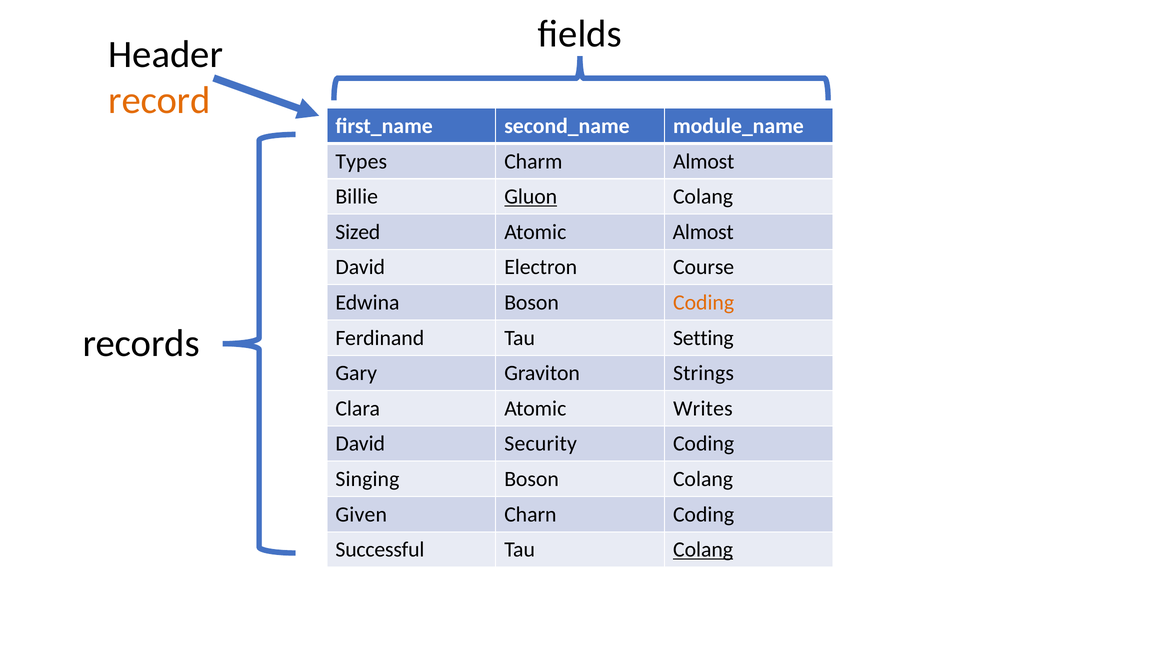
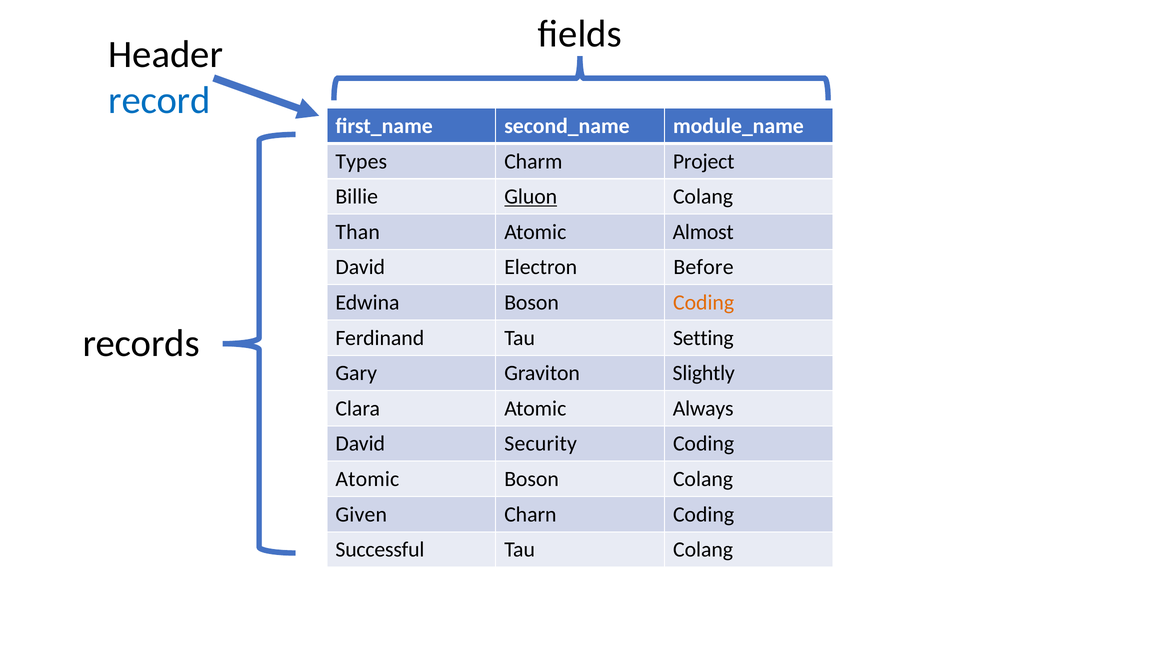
record colour: orange -> blue (159, 101)
Charm Almost: Almost -> Project (704, 161)
Sized: Sized -> Than (358, 232)
Course: Course -> Before (703, 267)
Strings: Strings -> Slightly (704, 373)
Writes: Writes -> Always (703, 408)
Singing: Singing -> Atomic (367, 479)
Colang underline: present -> none (703, 549)
